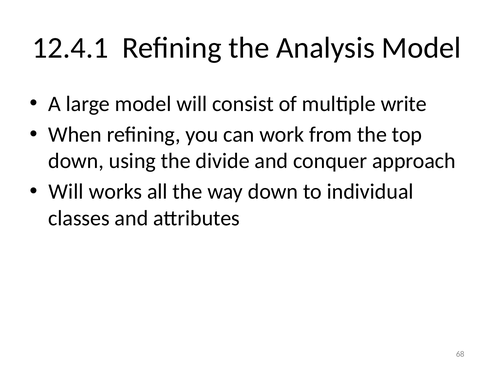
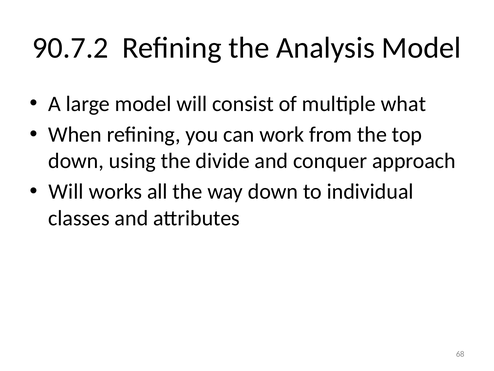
12.4.1: 12.4.1 -> 90.7.2 (70, 48)
write: write -> what (404, 104)
